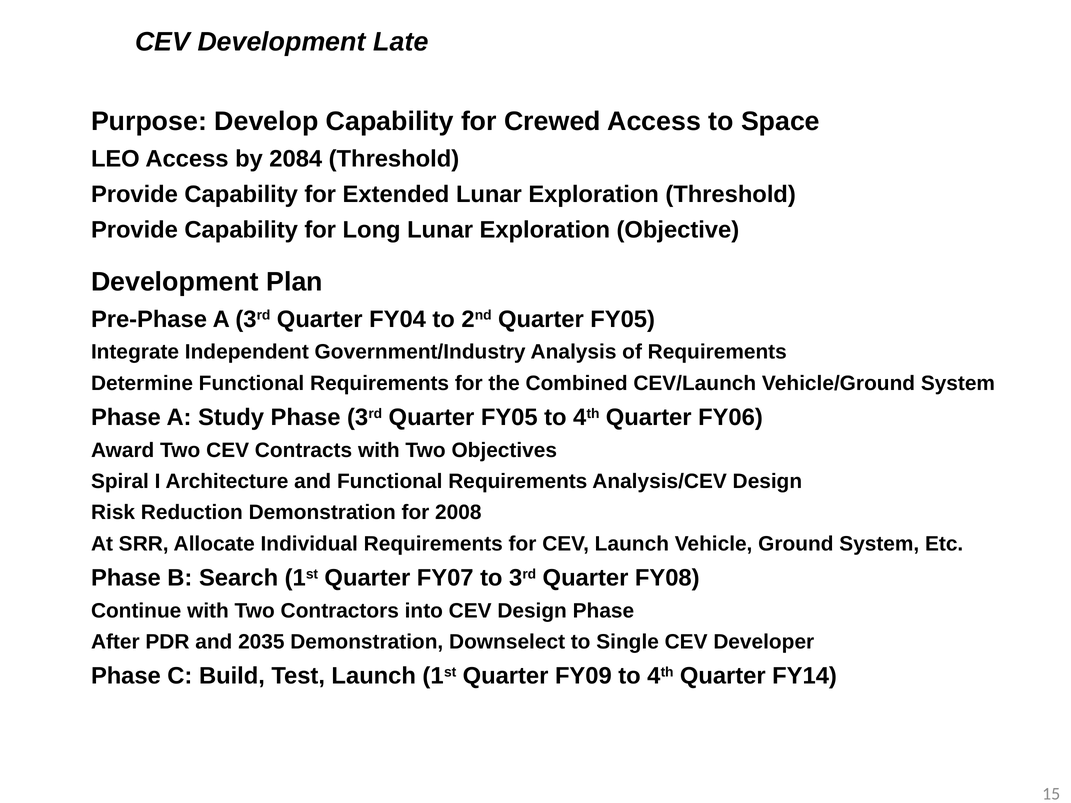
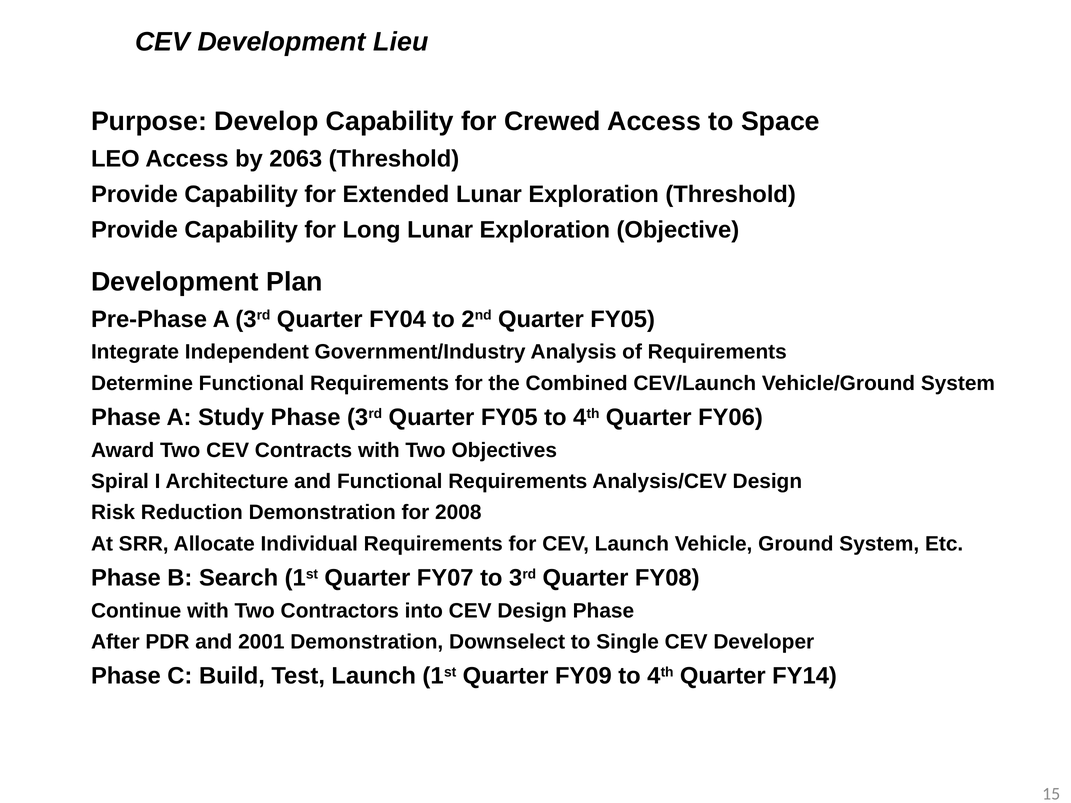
Late: Late -> Lieu (401, 42)
2084: 2084 -> 2063 (296, 159)
2035: 2035 -> 2001 (261, 642)
